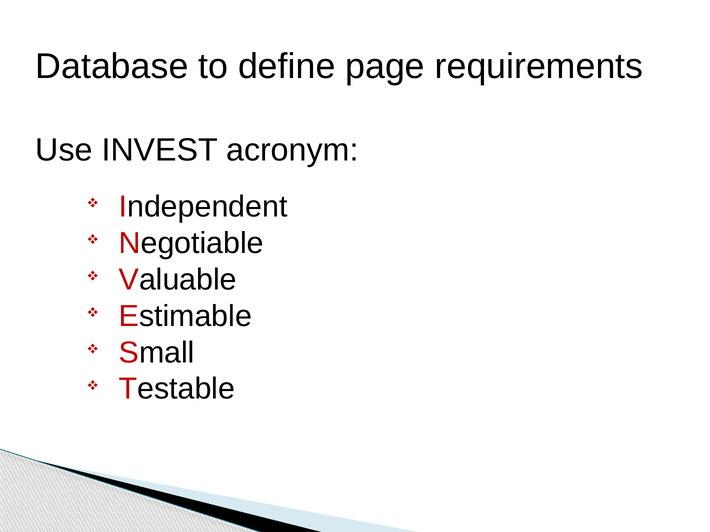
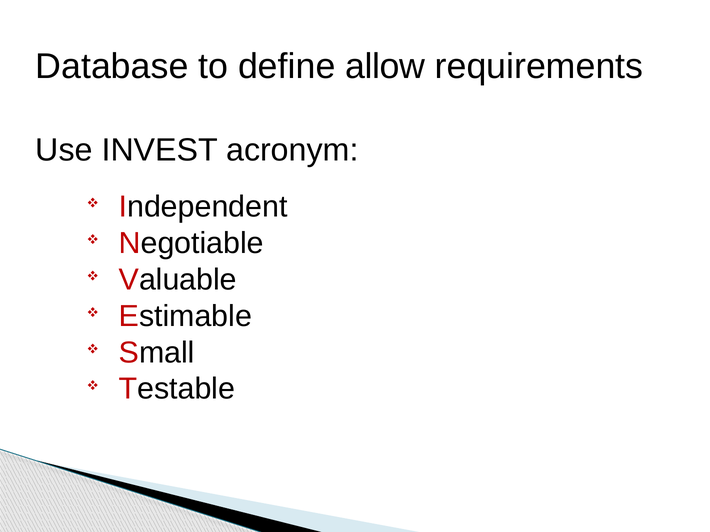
page: page -> allow (385, 67)
